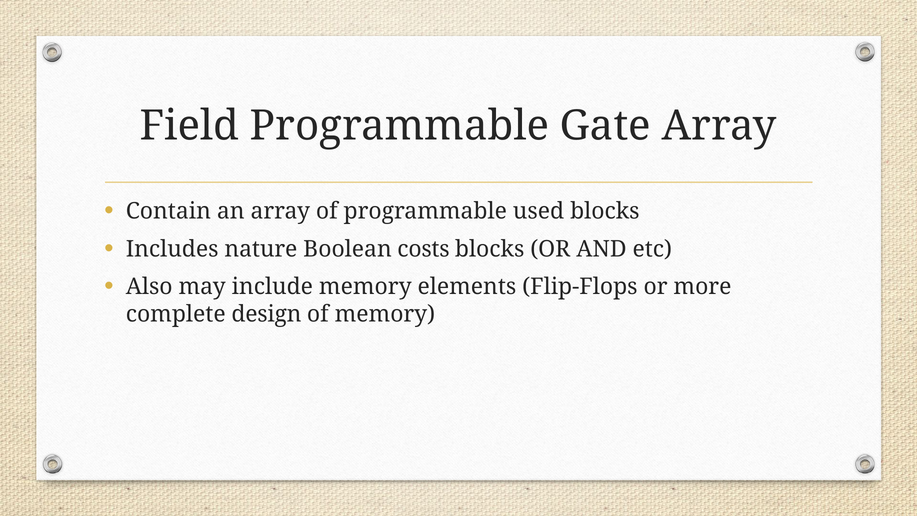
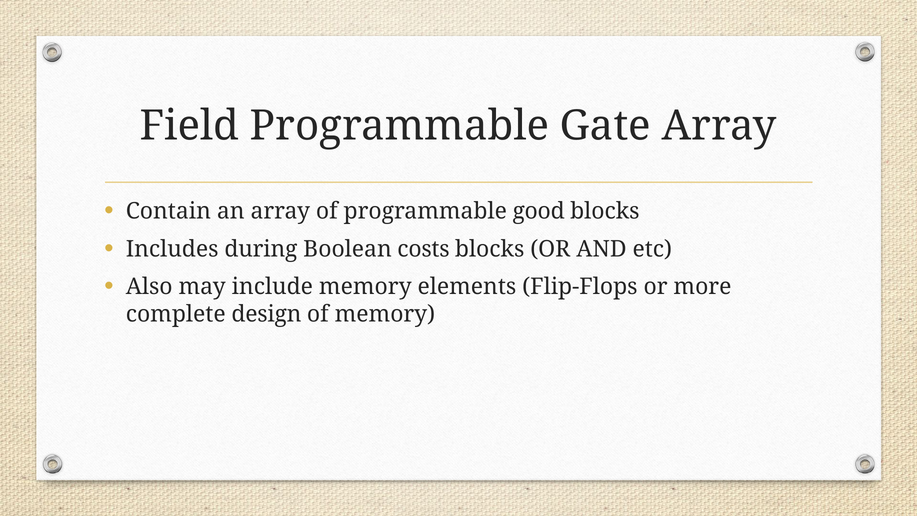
used: used -> good (539, 211)
nature: nature -> during (261, 249)
